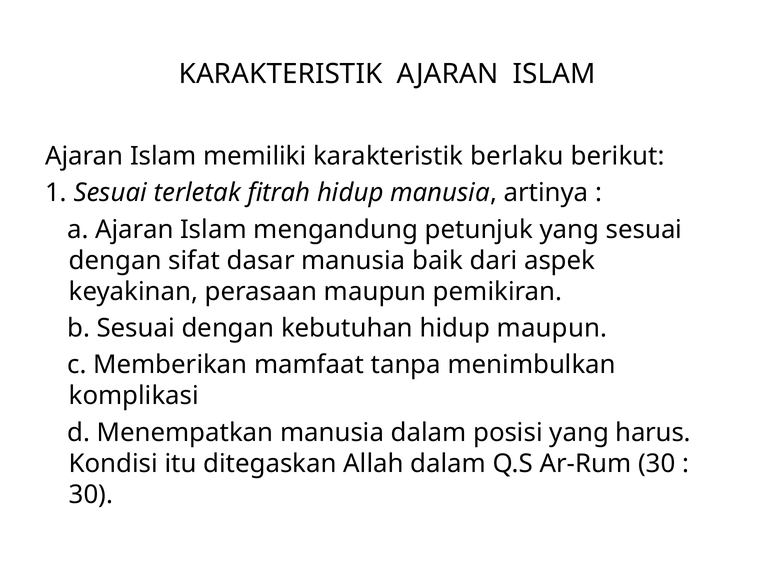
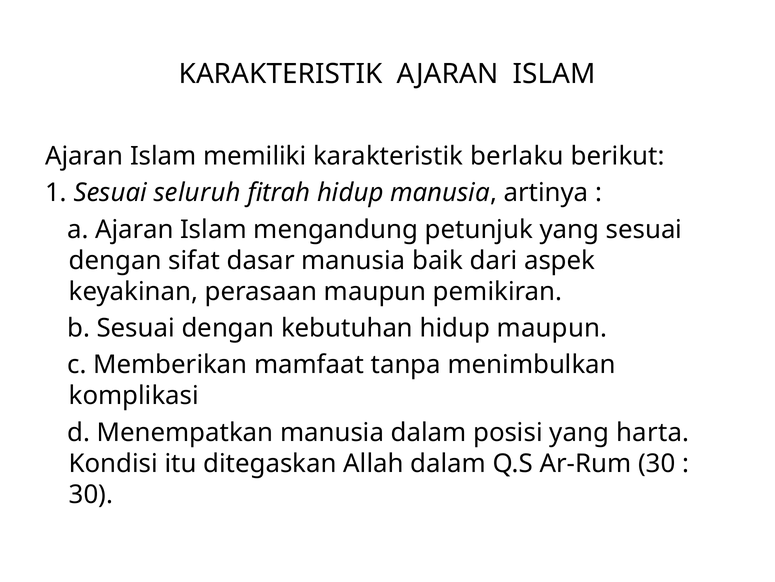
terletak: terletak -> seluruh (197, 193)
harus: harus -> harta (653, 432)
